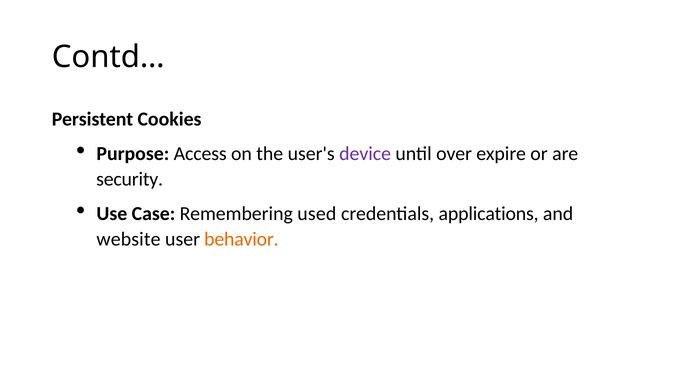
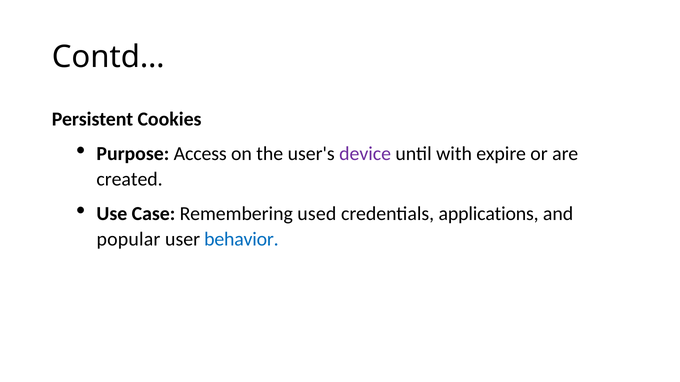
over: over -> with (454, 154)
security: security -> created (130, 179)
website: website -> popular (128, 240)
behavior colour: orange -> blue (241, 240)
